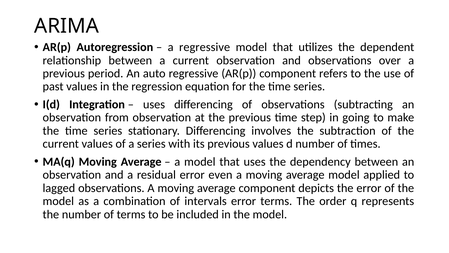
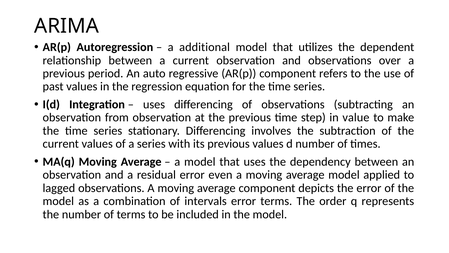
a regressive: regressive -> additional (205, 47)
going: going -> value (356, 117)
